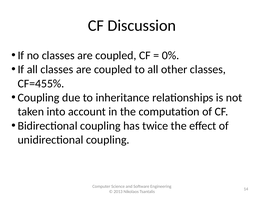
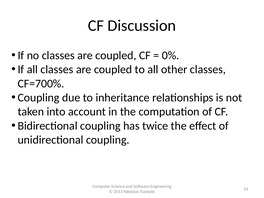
CF=455%: CF=455% -> CF=700% (41, 84)
